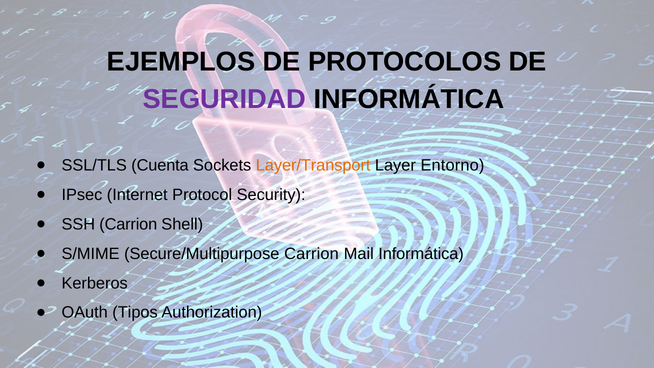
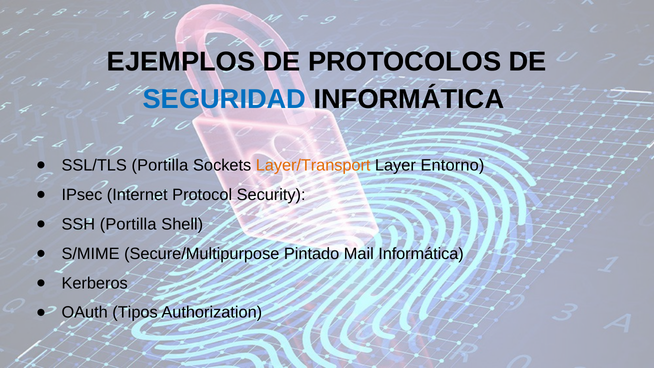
SEGURIDAD colour: purple -> blue (225, 99)
SSL/TLS Cuenta: Cuenta -> Portilla (160, 165)
SSH Carrion: Carrion -> Portilla (128, 224)
Secure/Multipurpose Carrion: Carrion -> Pintado (312, 254)
